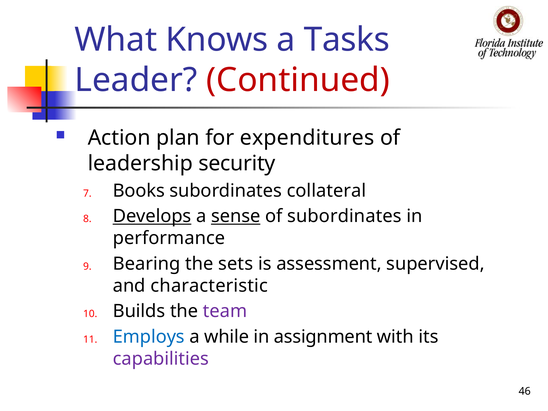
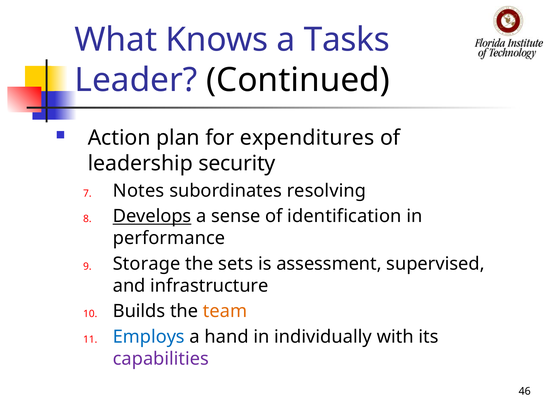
Continued colour: red -> black (298, 80)
Books: Books -> Notes (139, 191)
collateral: collateral -> resolving (326, 191)
sense underline: present -> none (236, 216)
of subordinates: subordinates -> identification (344, 216)
Bearing: Bearing -> Storage (147, 264)
characteristic: characteristic -> infrastructure (209, 286)
team colour: purple -> orange (225, 311)
while: while -> hand (227, 337)
assignment: assignment -> individually (323, 337)
